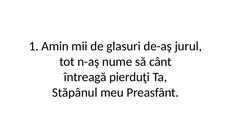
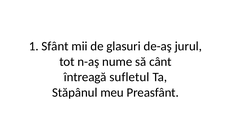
Amin: Amin -> Sfânt (55, 46)
pierduţi: pierduţi -> sufletul (129, 77)
